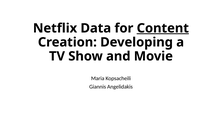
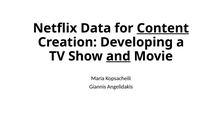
and underline: none -> present (118, 56)
